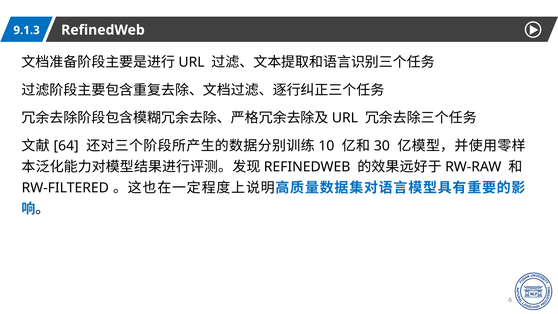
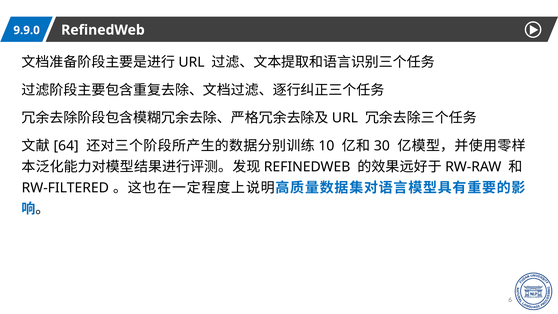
9.1.3: 9.1.3 -> 9.9.0 (27, 30)
